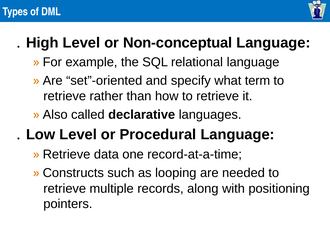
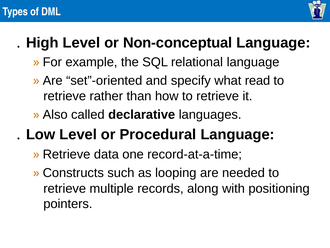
term: term -> read (258, 81)
